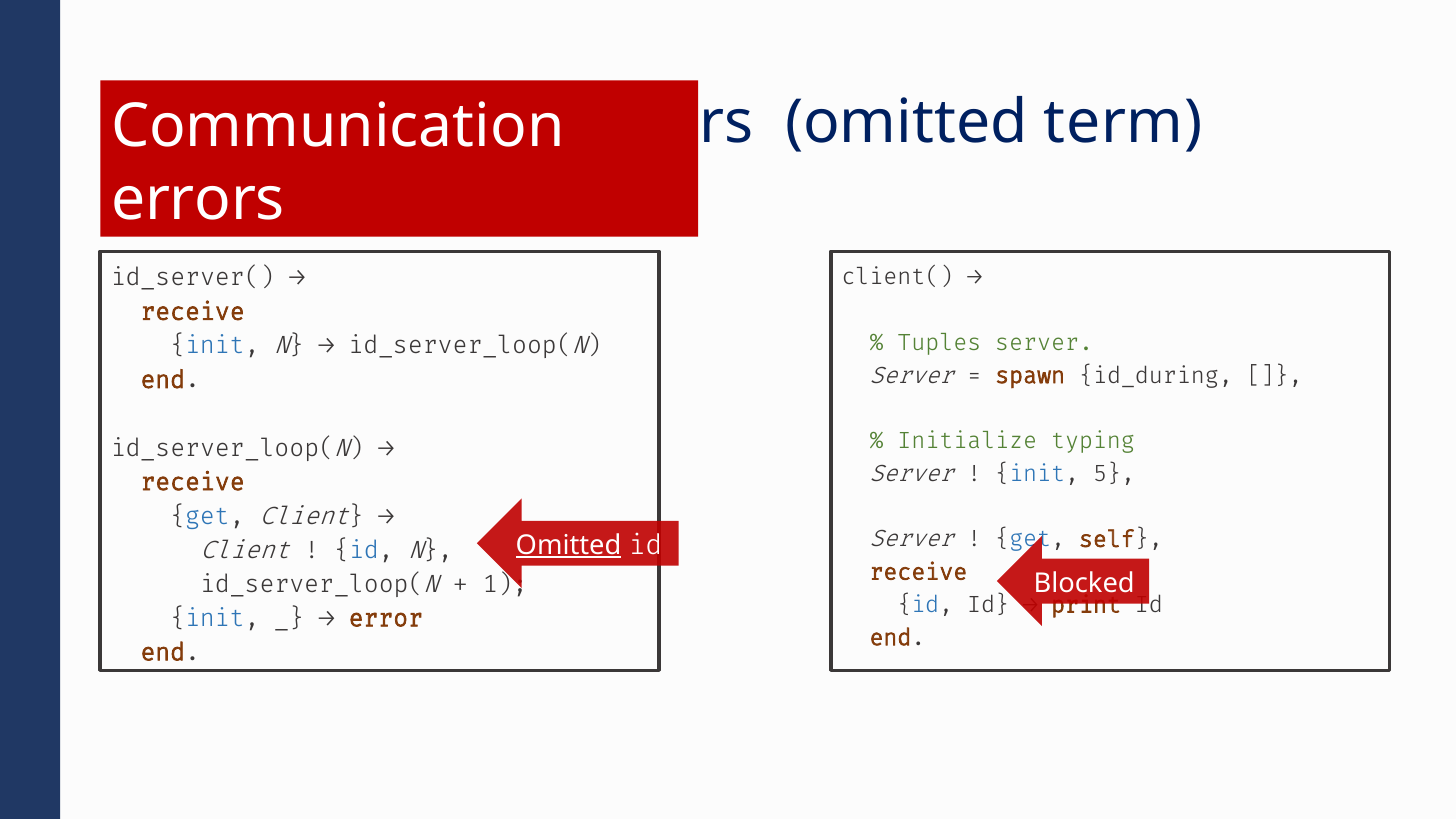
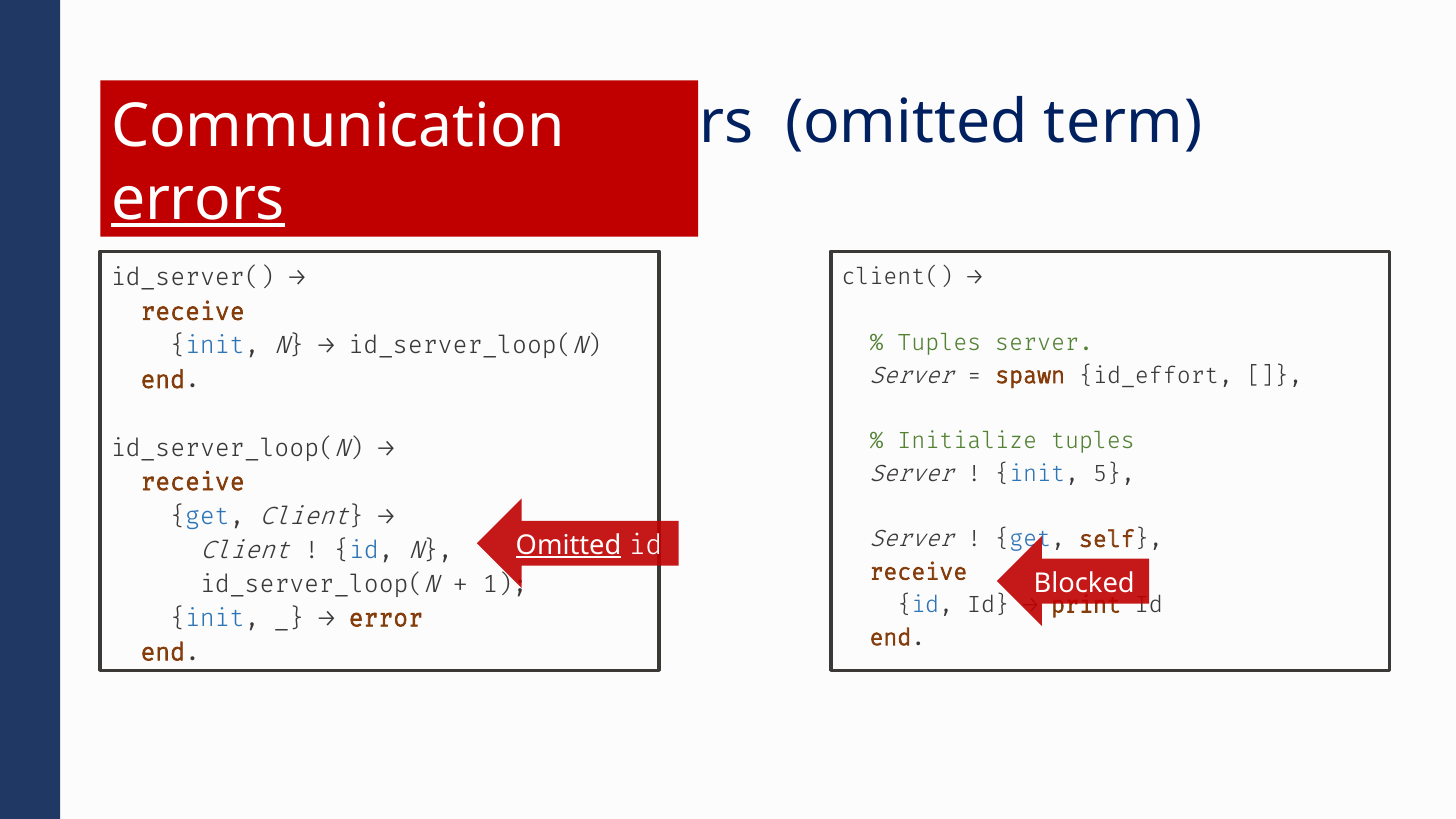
errors underline: none -> present (198, 199)
id_during: id_during -> id_effort (1156, 376)
Initialize typing: typing -> tuples (1100, 441)
